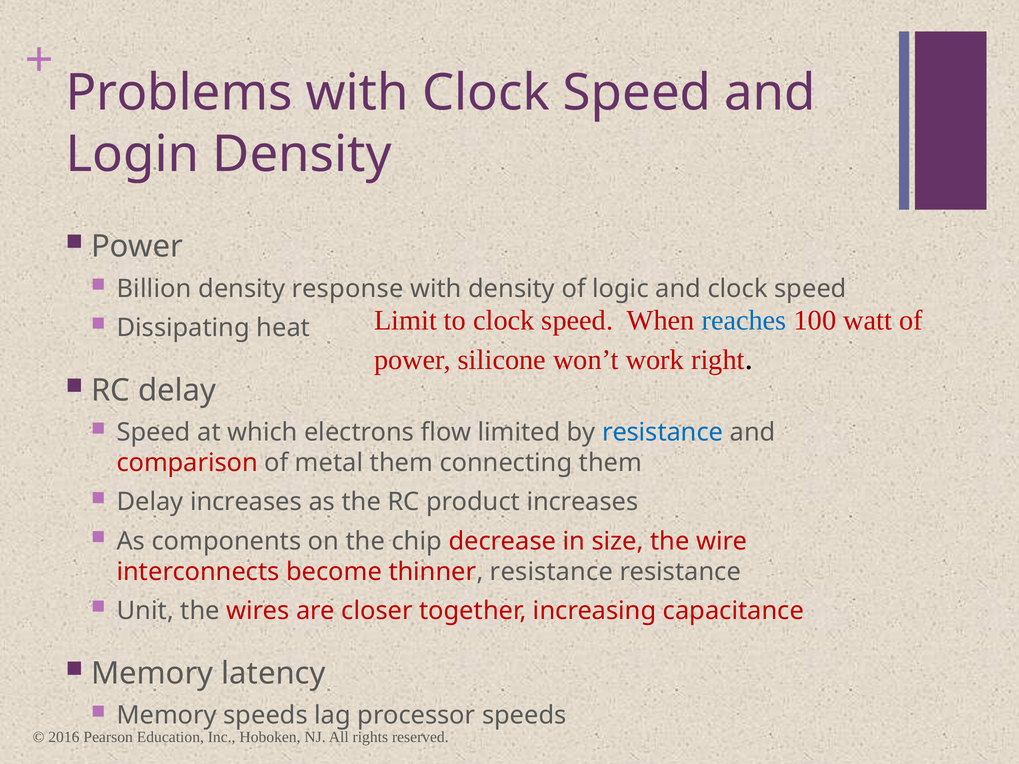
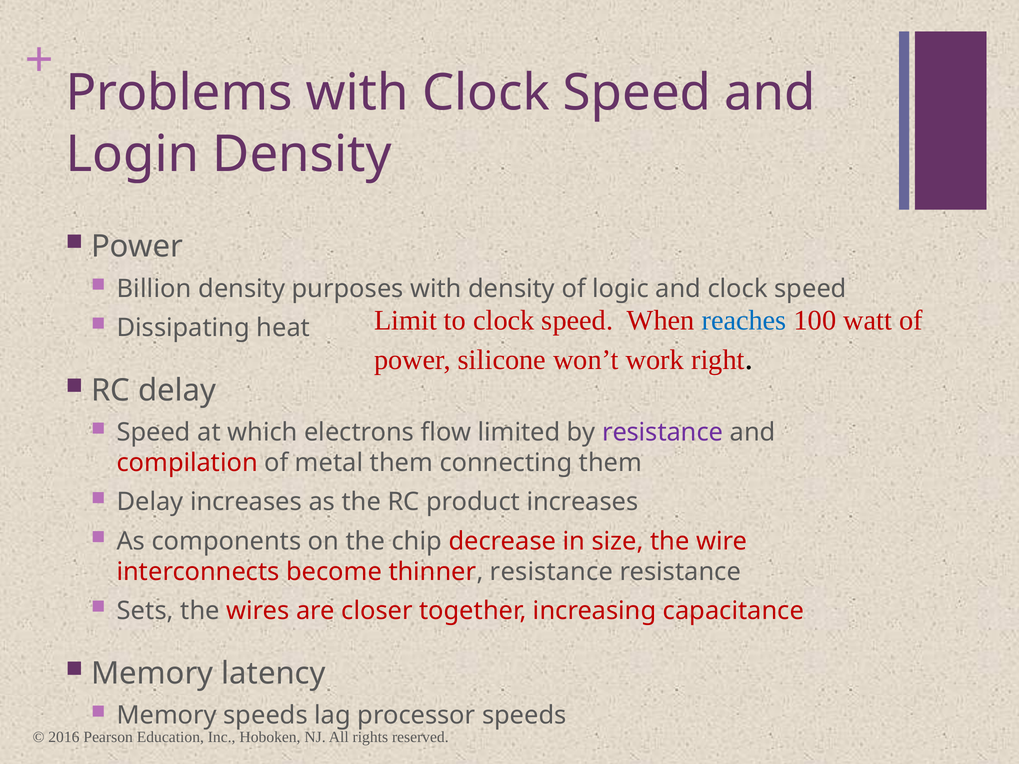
response: response -> purposes (348, 289)
resistance colour: blue -> purple (663, 433)
comparison: comparison -> compilation (187, 463)
Unit: Unit -> Sets (145, 611)
